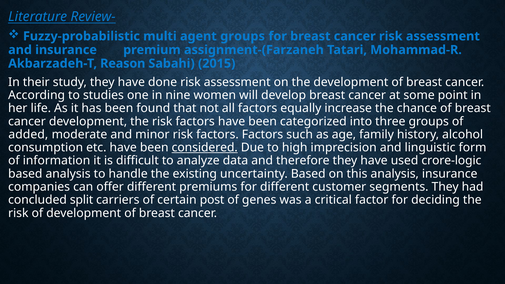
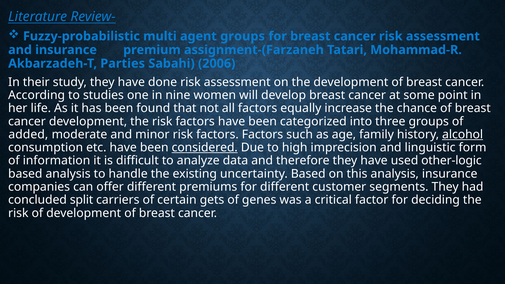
Reason: Reason -> Parties (123, 63)
2015: 2015 -> 2006 (217, 63)
alcohol underline: none -> present (463, 135)
crore-logic: crore-logic -> other-logic (451, 161)
post: post -> gets (212, 200)
